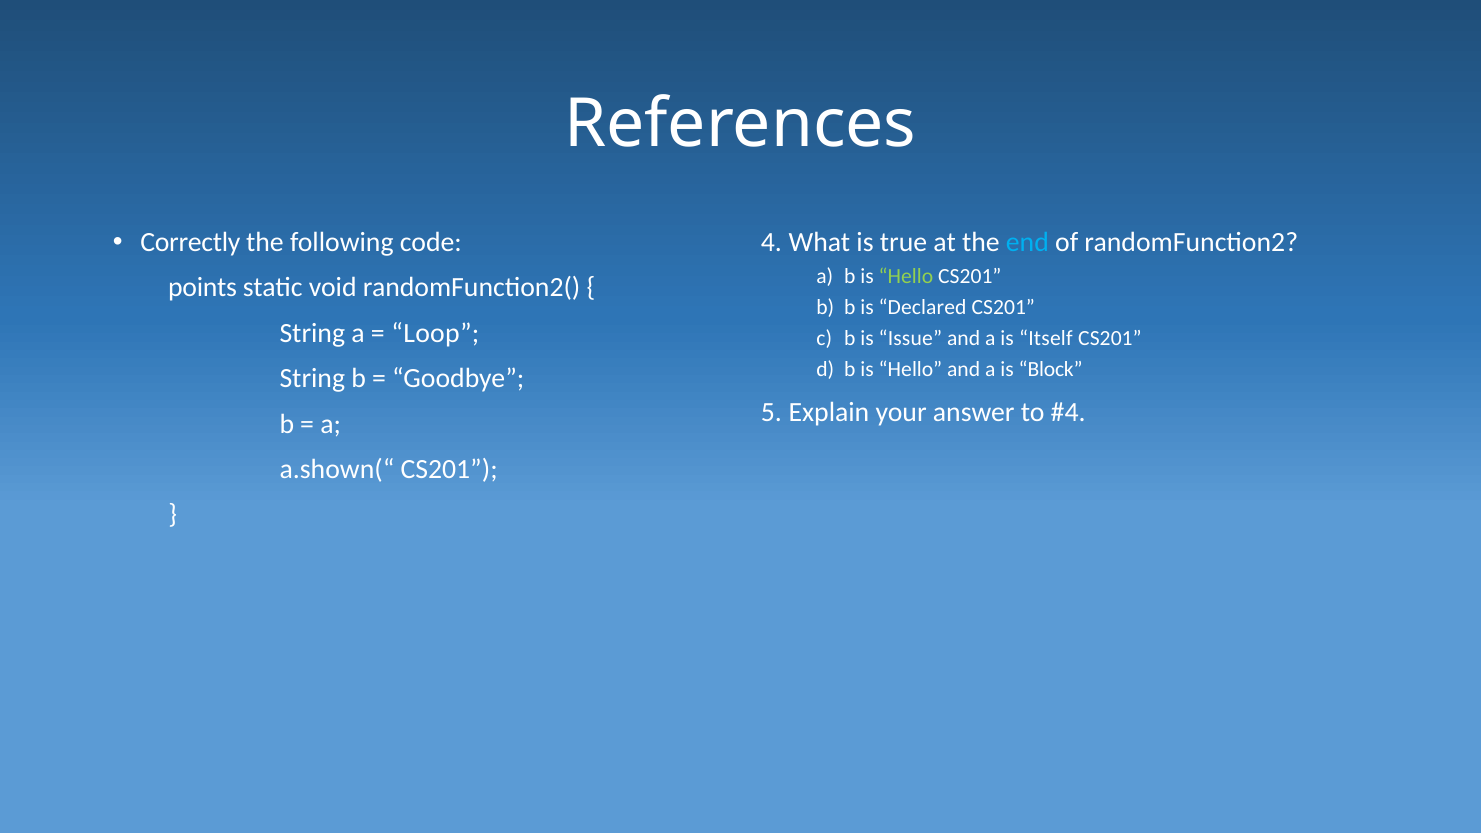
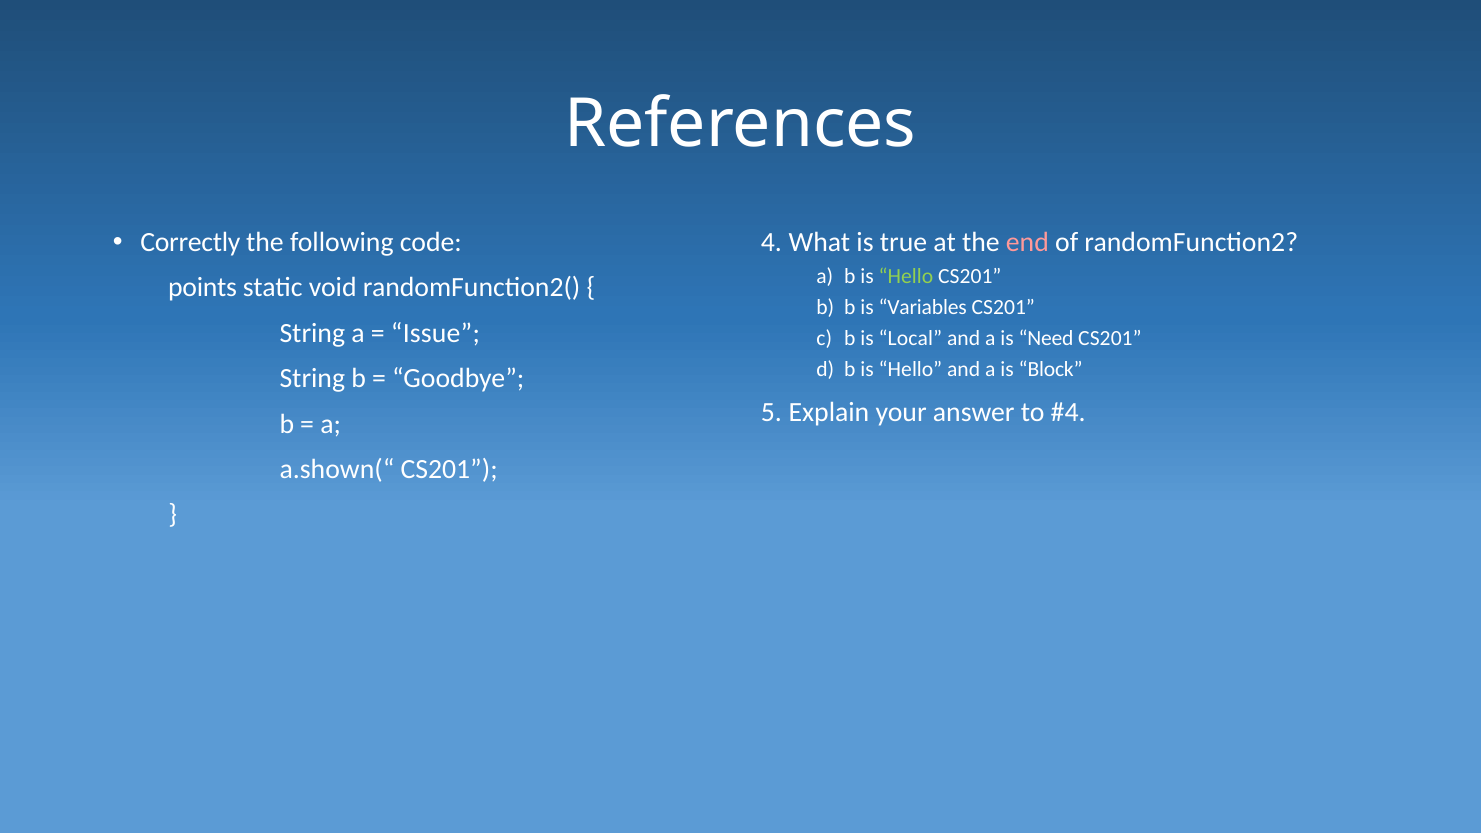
end colour: light blue -> pink (1027, 242)
Declared: Declared -> Variables (923, 308)
Loop: Loop -> Issue (435, 333)
Issue: Issue -> Local (910, 339)
Itself: Itself -> Need (1046, 339)
